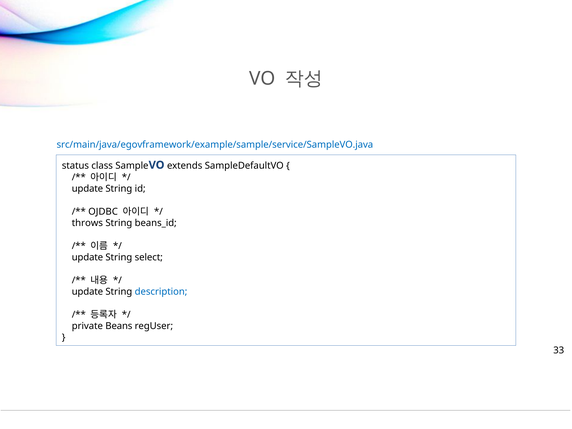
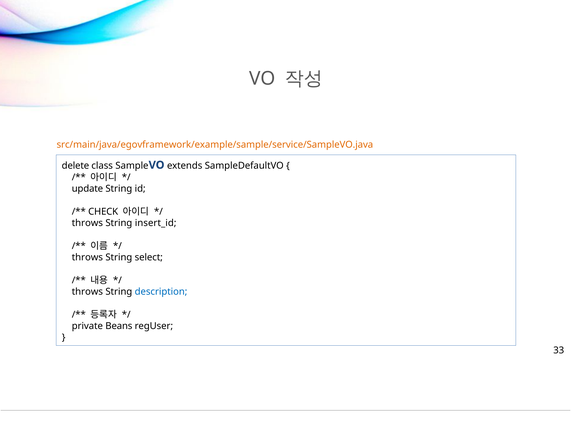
src/main/java/egovframework/example/sample/service/SampleVO.java colour: blue -> orange (215, 145)
status: status -> delete (75, 166)
OJDBC: OJDBC -> CHECK (103, 212)
beans_id: beans_id -> insert_id (156, 223)
update: update -> throws (87, 257)
update: update -> throws (87, 292)
